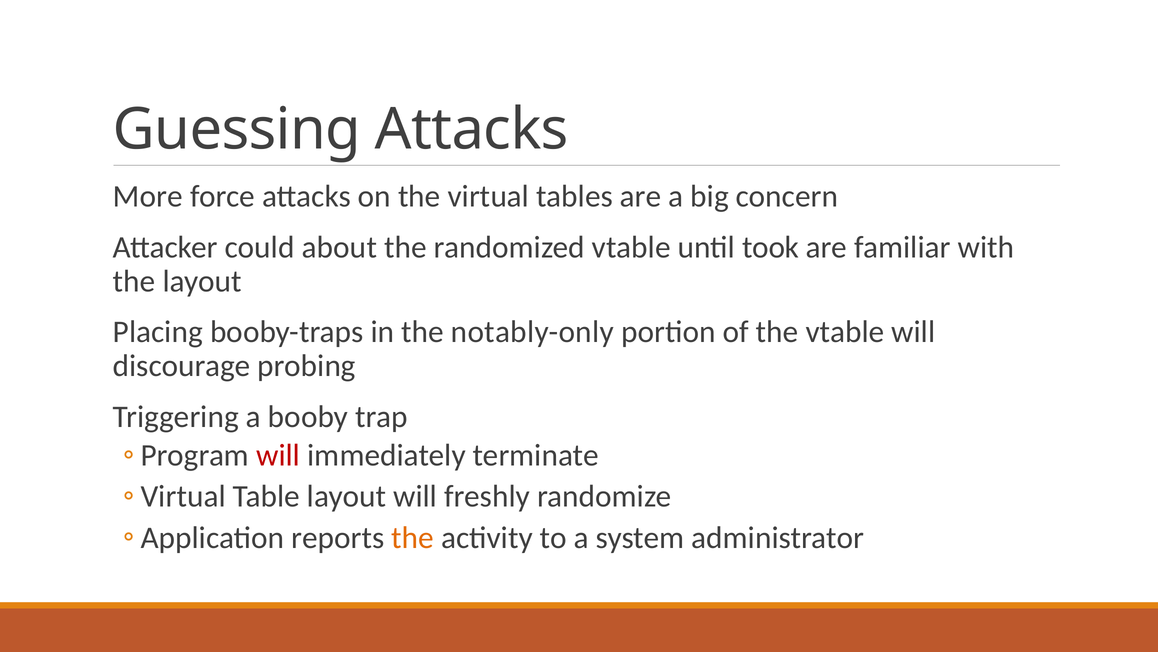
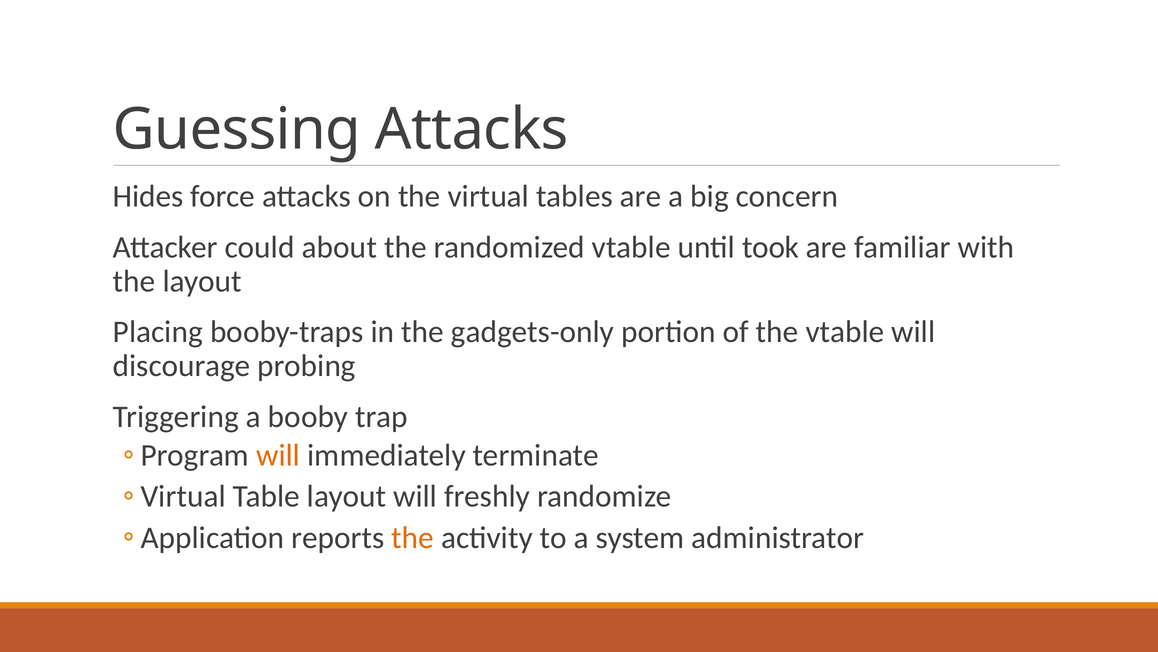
More: More -> Hides (148, 196)
notably-only: notably-only -> gadgets-only (533, 332)
will colour: red -> orange (278, 455)
